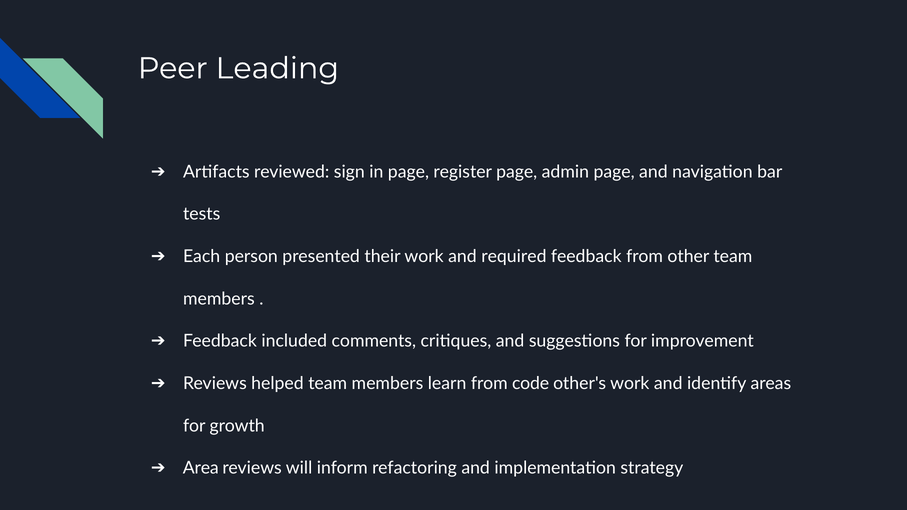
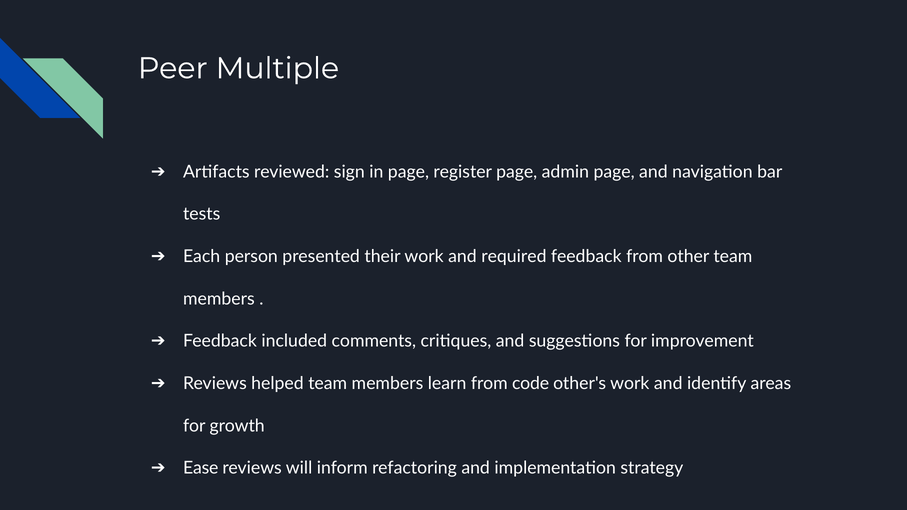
Leading: Leading -> Multiple (277, 68)
Area: Area -> Ease (201, 468)
